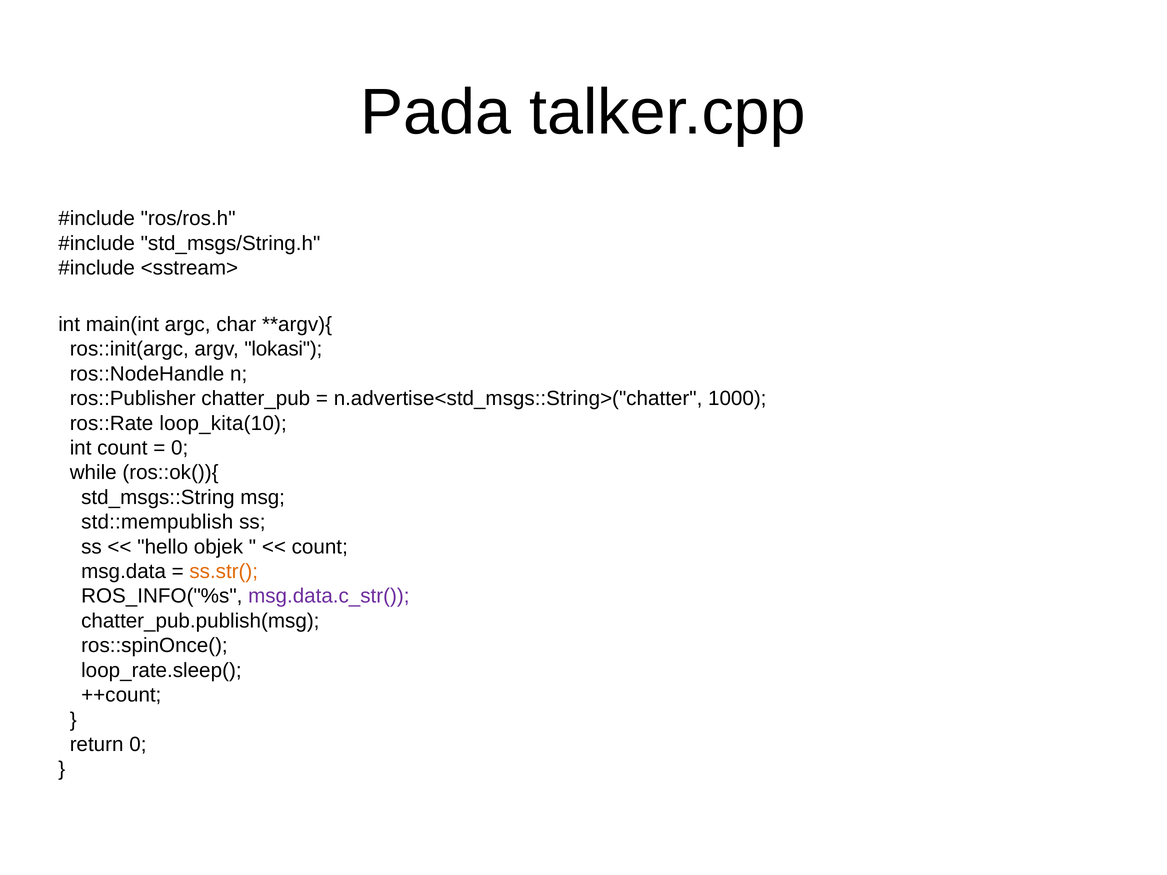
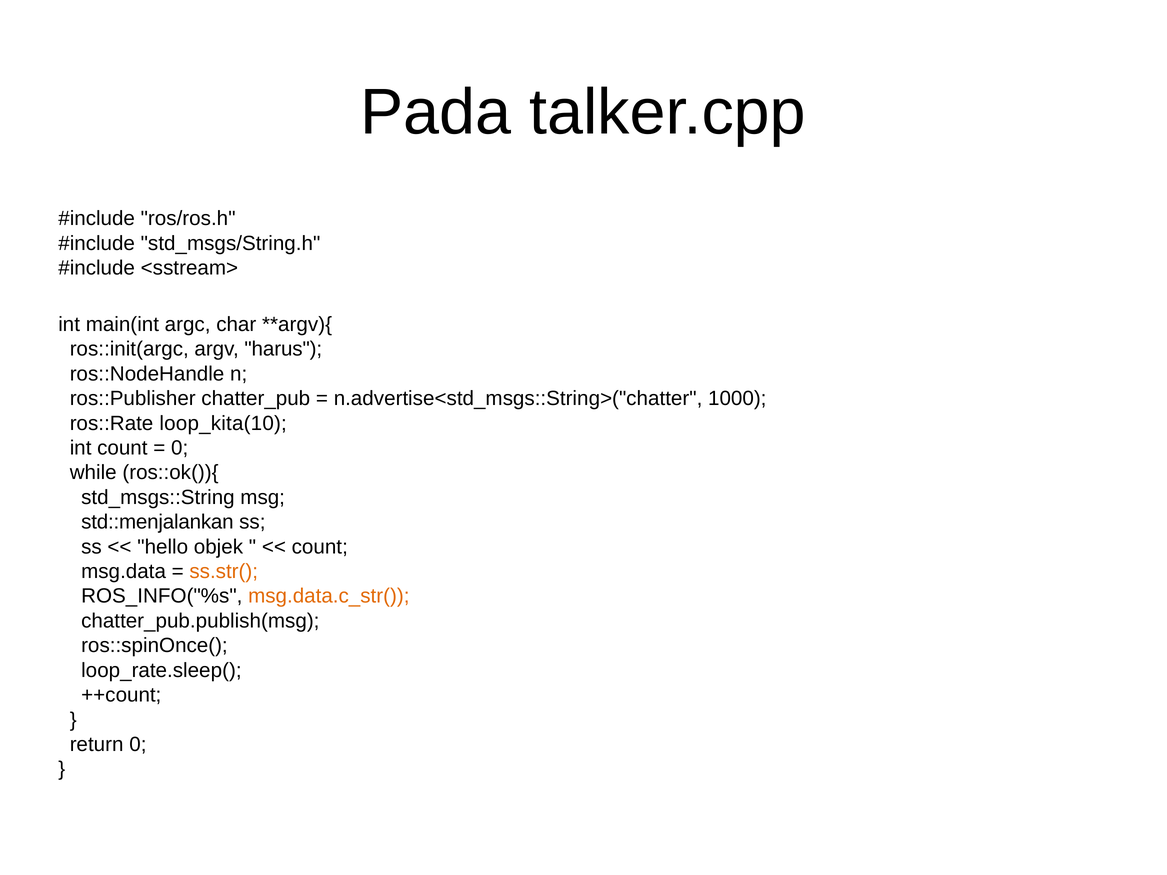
lokasi: lokasi -> harus (283, 349)
std::mempublish: std::mempublish -> std::menjalankan (157, 522)
msg.data.c_str( colour: purple -> orange (329, 596)
